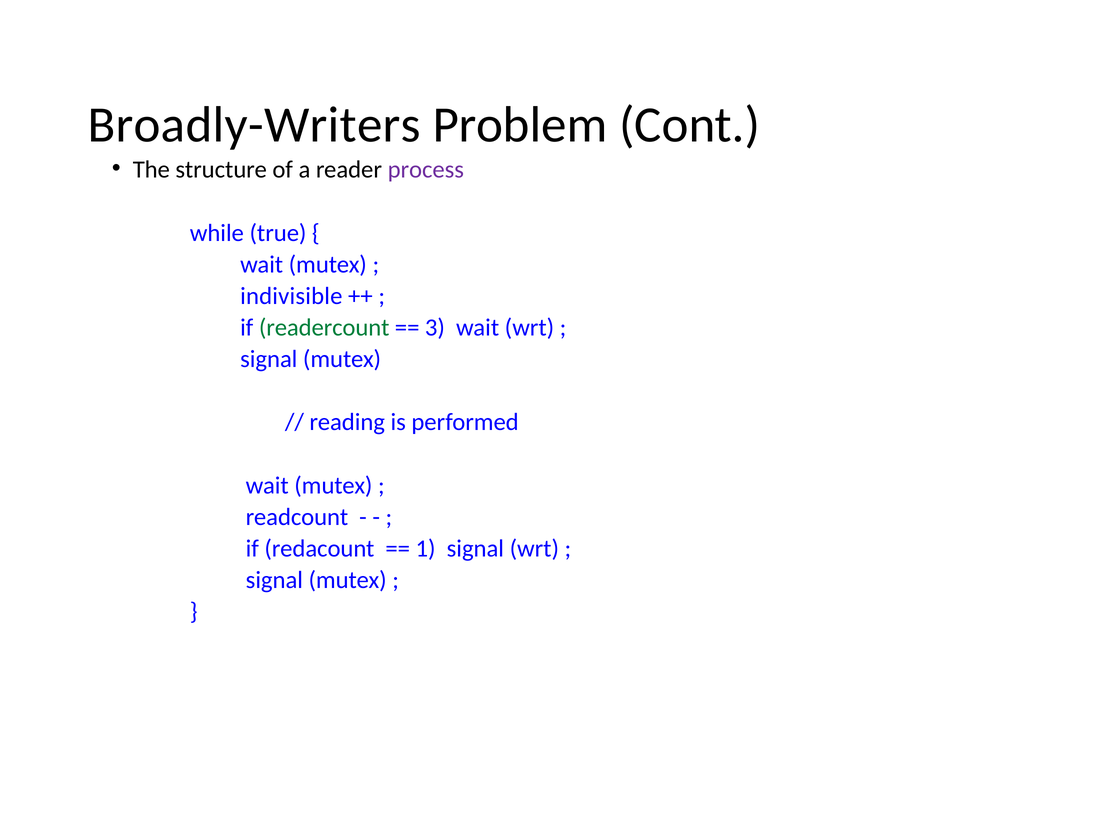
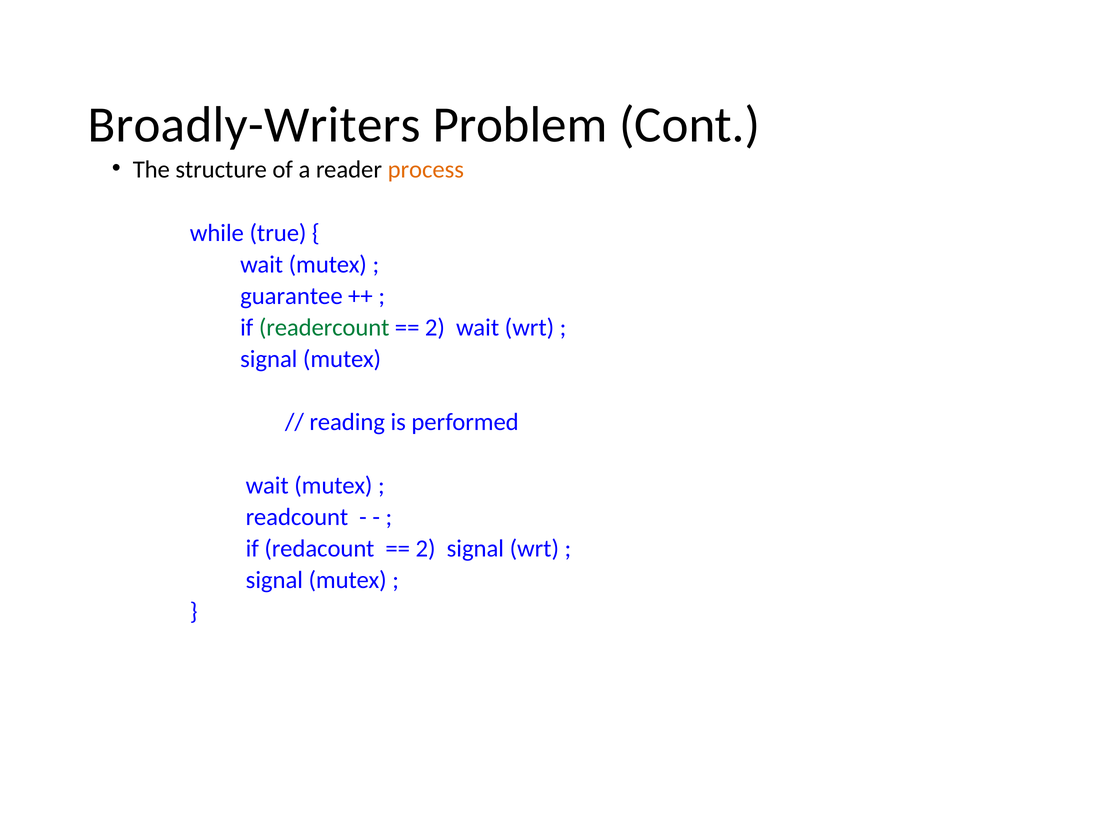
process colour: purple -> orange (426, 170)
indivisible: indivisible -> guarantee (291, 296)
3: 3 -> 2 (435, 328)
1: 1 -> 2 (426, 549)
